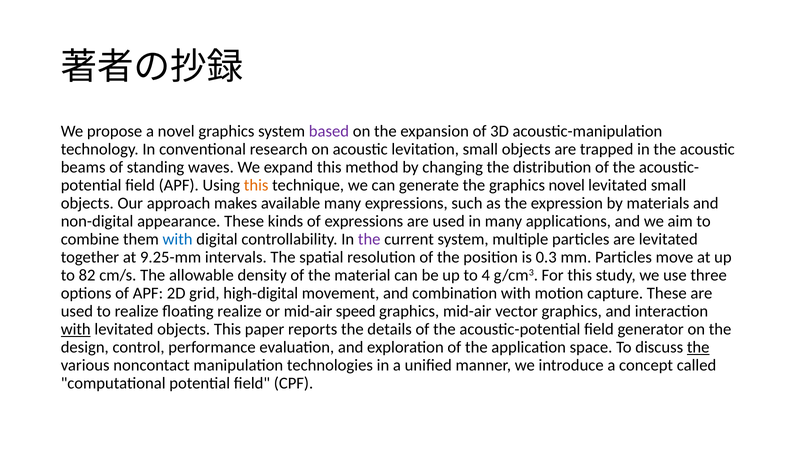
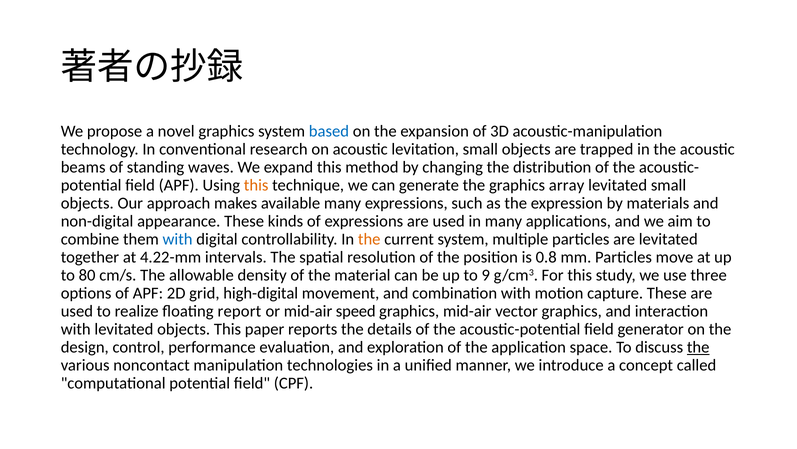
based colour: purple -> blue (329, 131)
graphics novel: novel -> array (567, 185)
the colour: purple -> orange (369, 239)
9.25-mm: 9.25-mm -> 4.22-mm (171, 257)
0.3: 0.3 -> 0.8 (546, 257)
82: 82 -> 80 (87, 275)
4: 4 -> 9 (486, 275)
floating realize: realize -> report (239, 311)
with underline: present -> none (76, 329)
